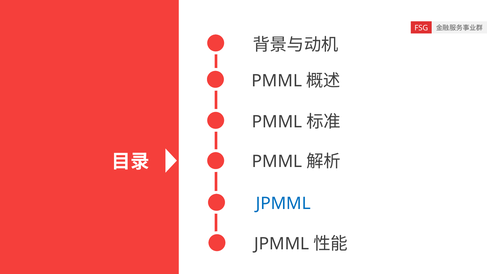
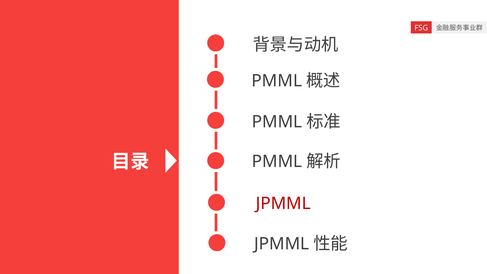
JPMML colour: blue -> red (283, 203)
